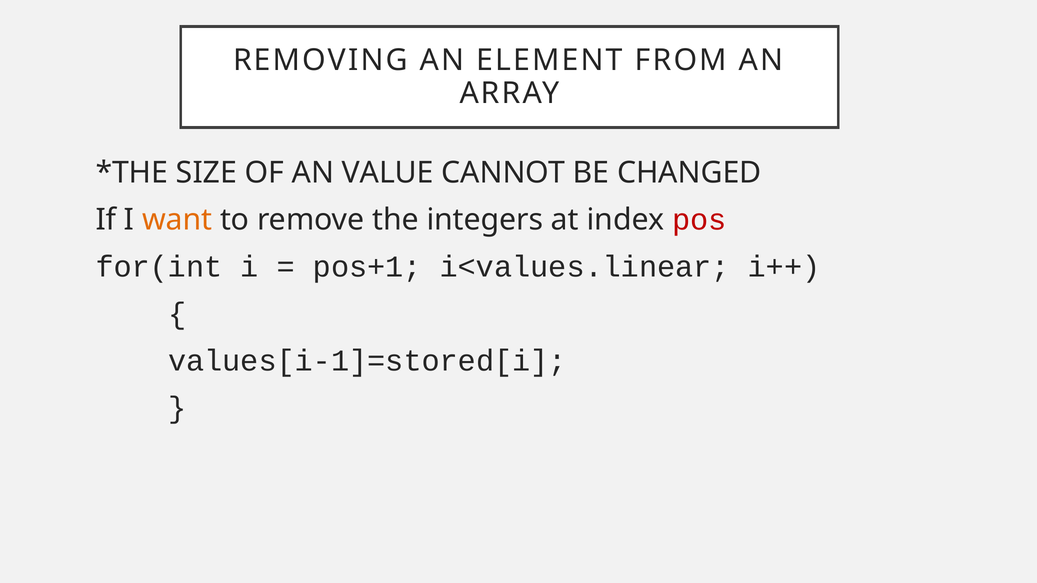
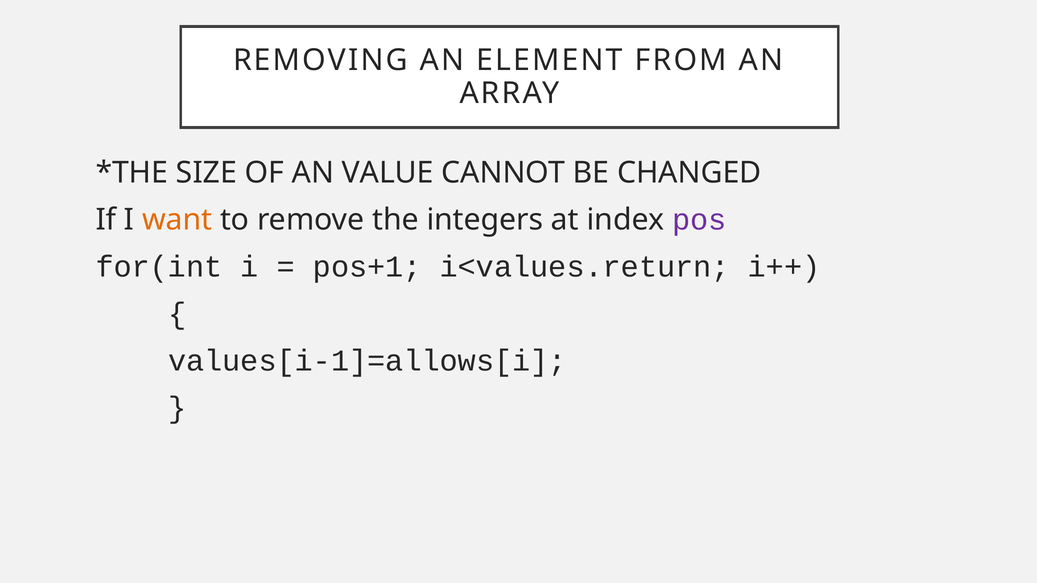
pos colour: red -> purple (699, 220)
i<values.linear: i<values.linear -> i<values.return (585, 267)
values[i-1]=stored[i: values[i-1]=stored[i -> values[i-1]=allows[i (367, 361)
